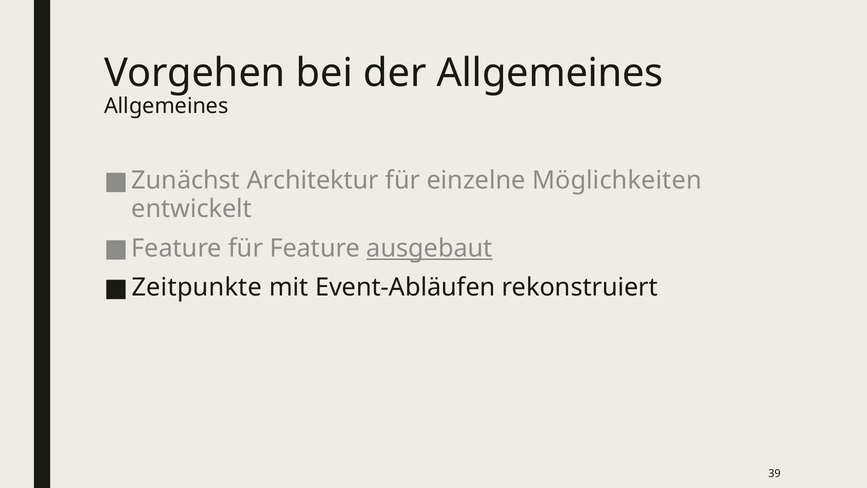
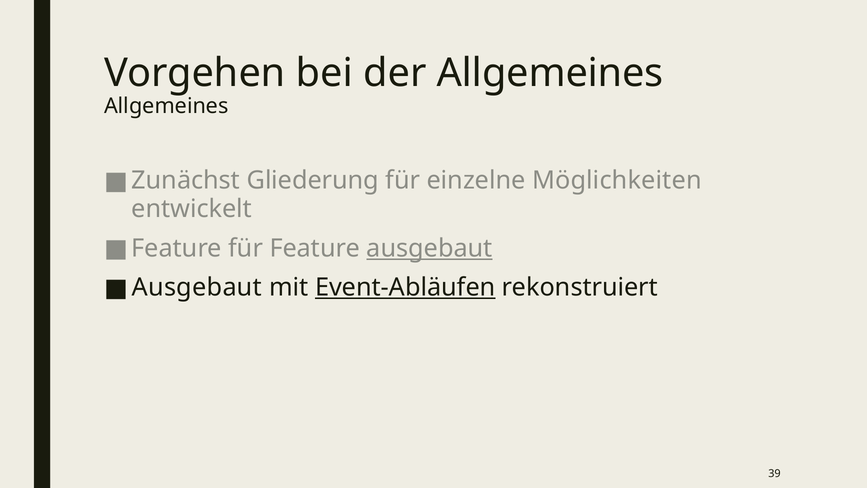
Architektur: Architektur -> Gliederung (313, 180)
Zeitpunkte: Zeitpunkte -> Ausgebaut (197, 287)
Event-Abläufen underline: none -> present (405, 287)
